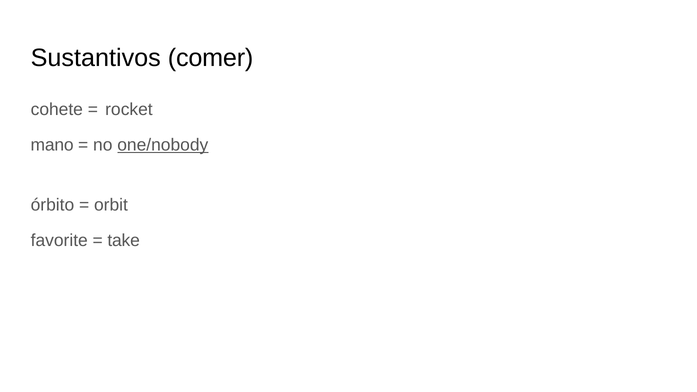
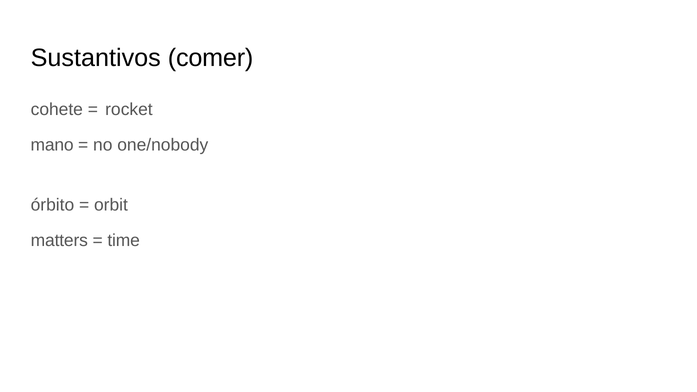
one/nobody underline: present -> none (163, 145)
favorite: favorite -> matters (59, 241)
take: take -> time (124, 241)
